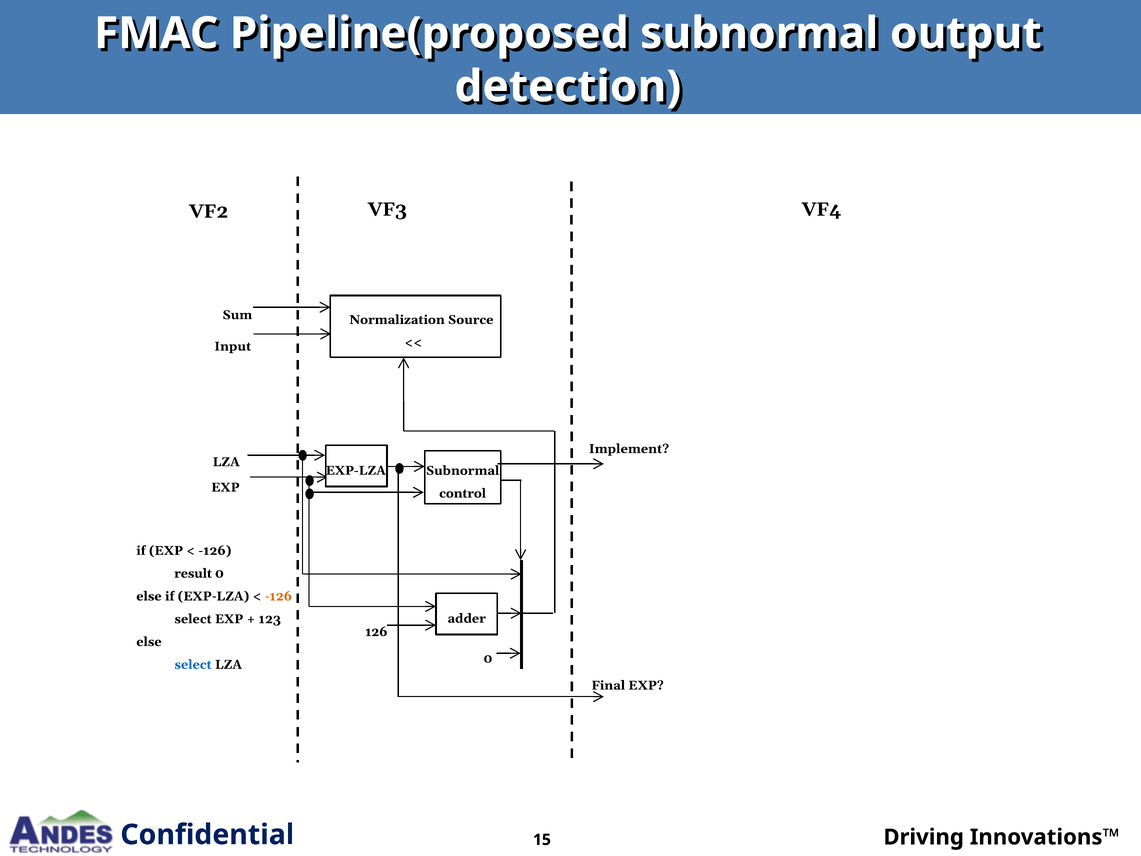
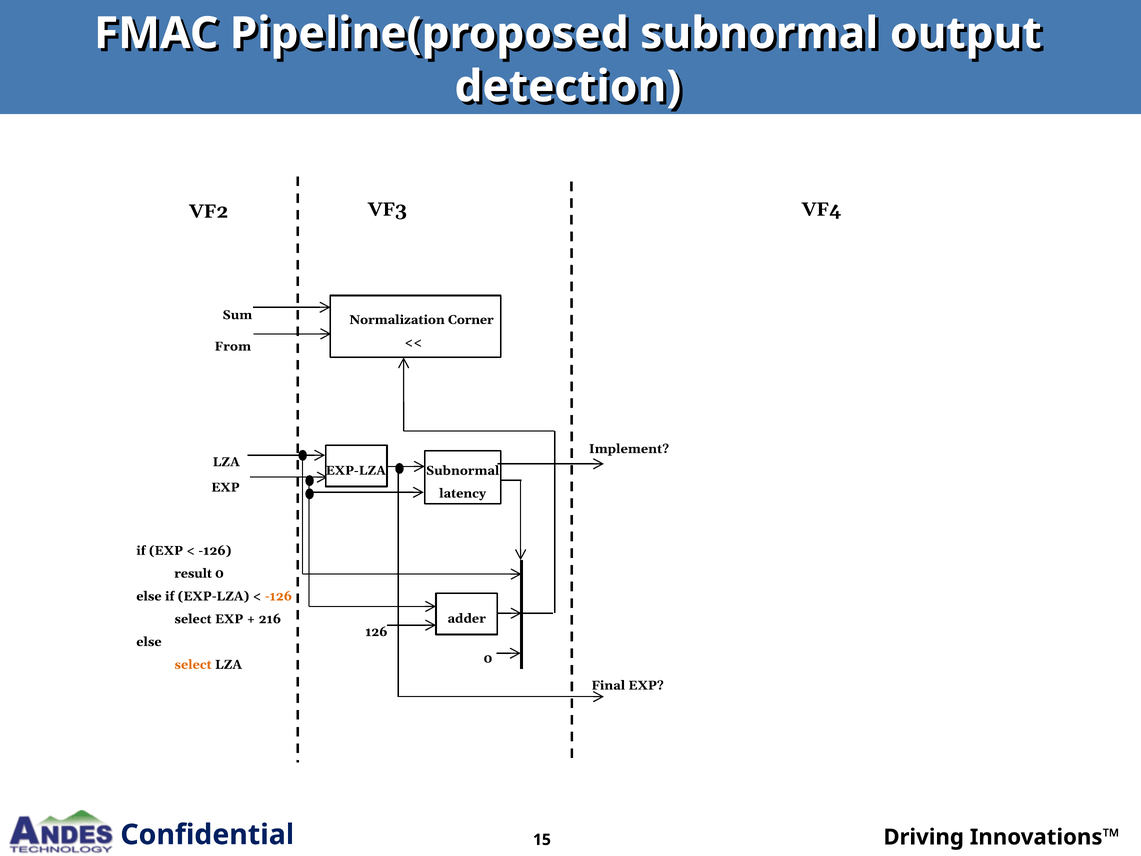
Source: Source -> Corner (471, 320)
Input: Input -> From (233, 346)
control: control -> latency (463, 493)
123: 123 -> 216 (270, 619)
select colour: blue -> orange (193, 664)
